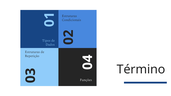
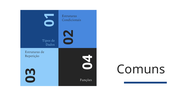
Término: Término -> Comuns (141, 69)
